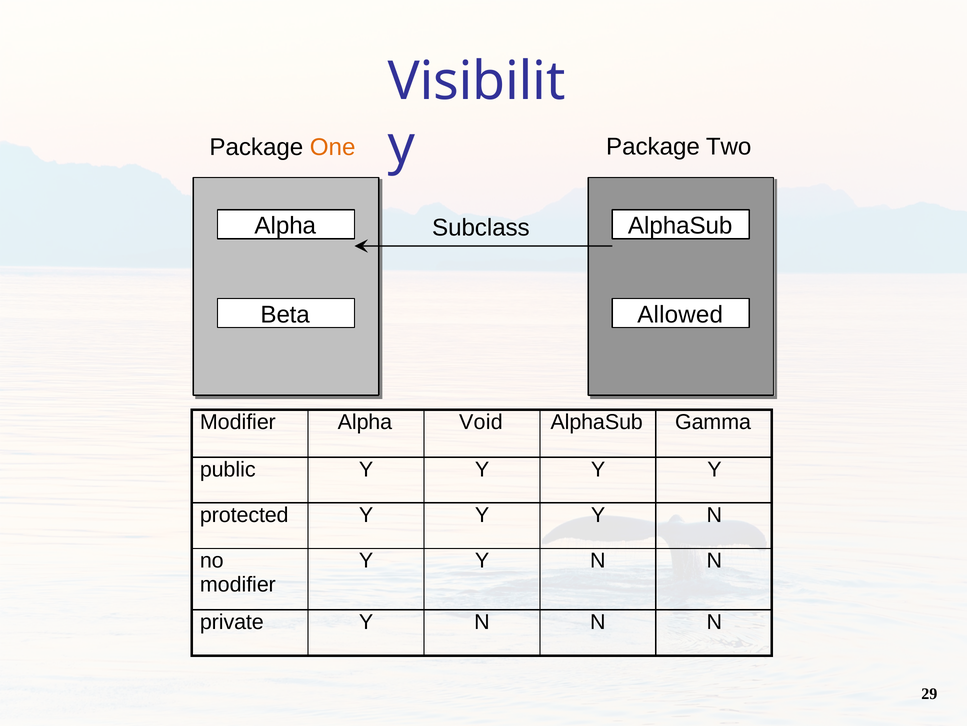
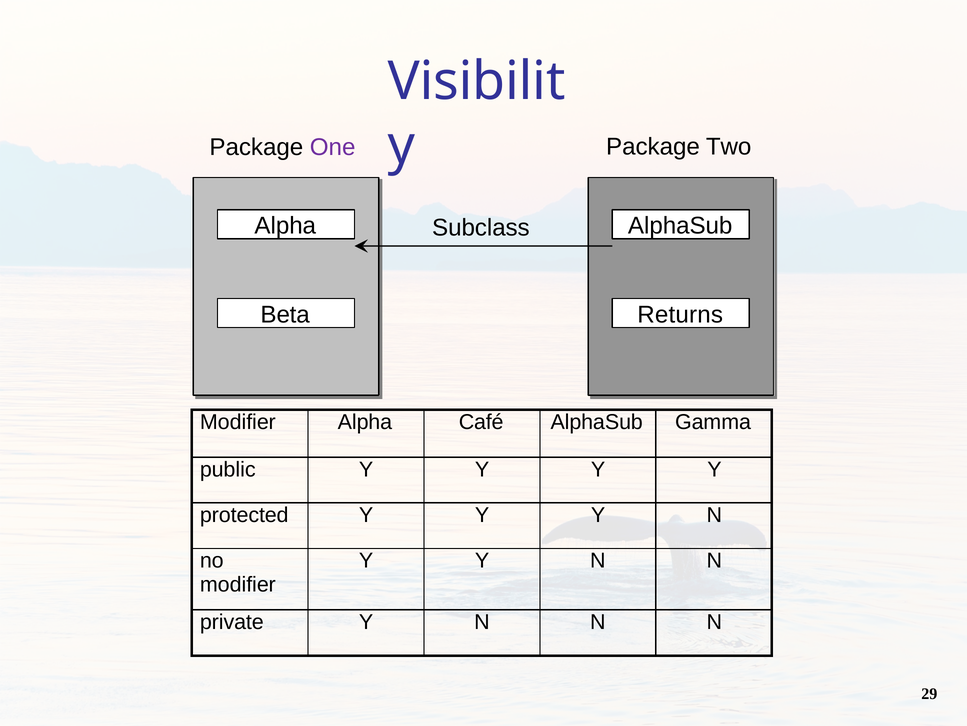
One colour: orange -> purple (333, 147)
Allowed: Allowed -> Returns (680, 314)
Void: Void -> Café (481, 422)
